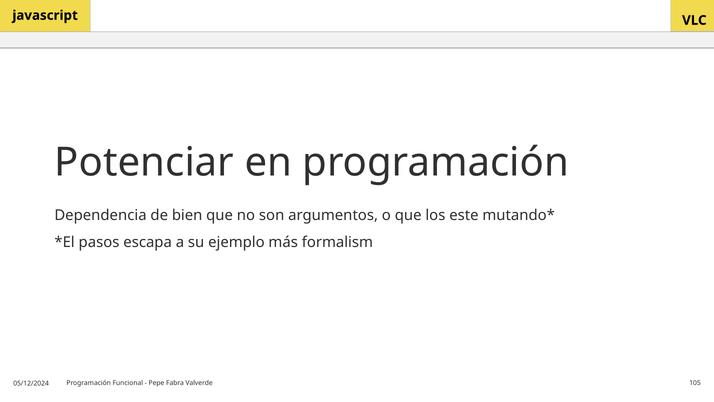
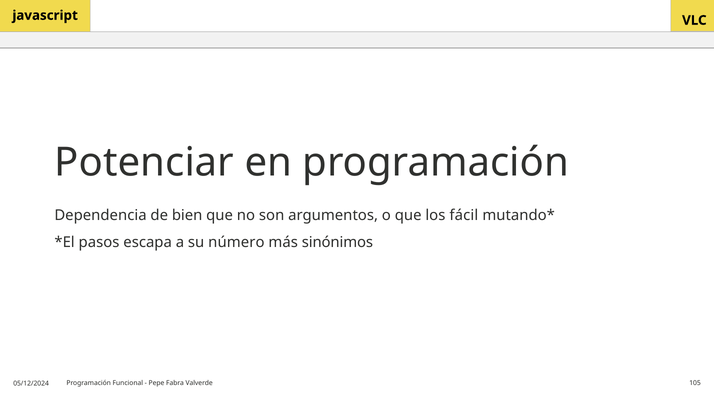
este: este -> fácil (464, 215)
ejemplo: ejemplo -> número (236, 242)
formalism: formalism -> sinónimos (337, 242)
